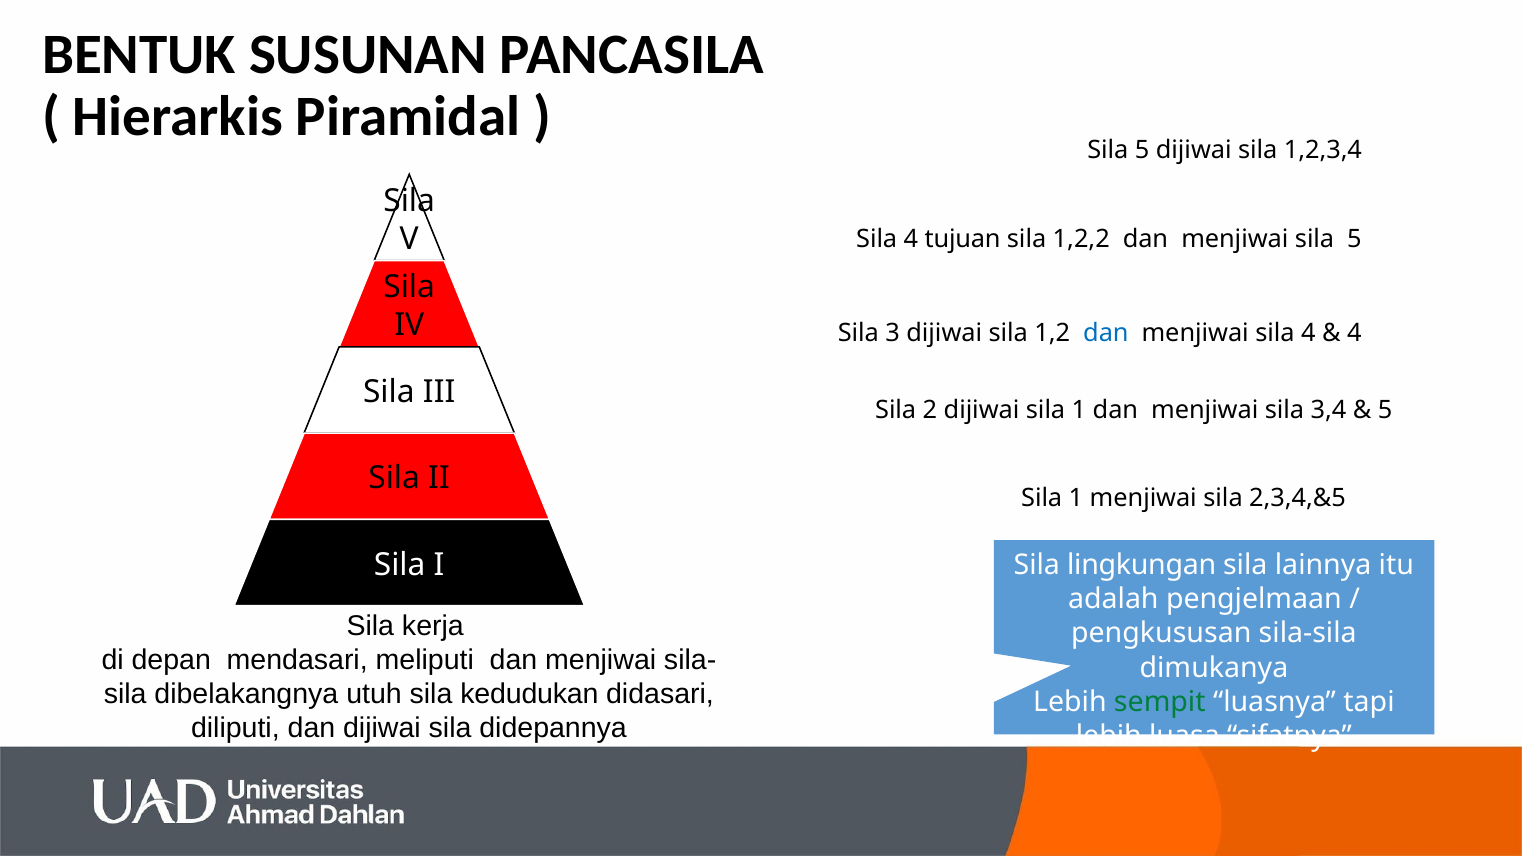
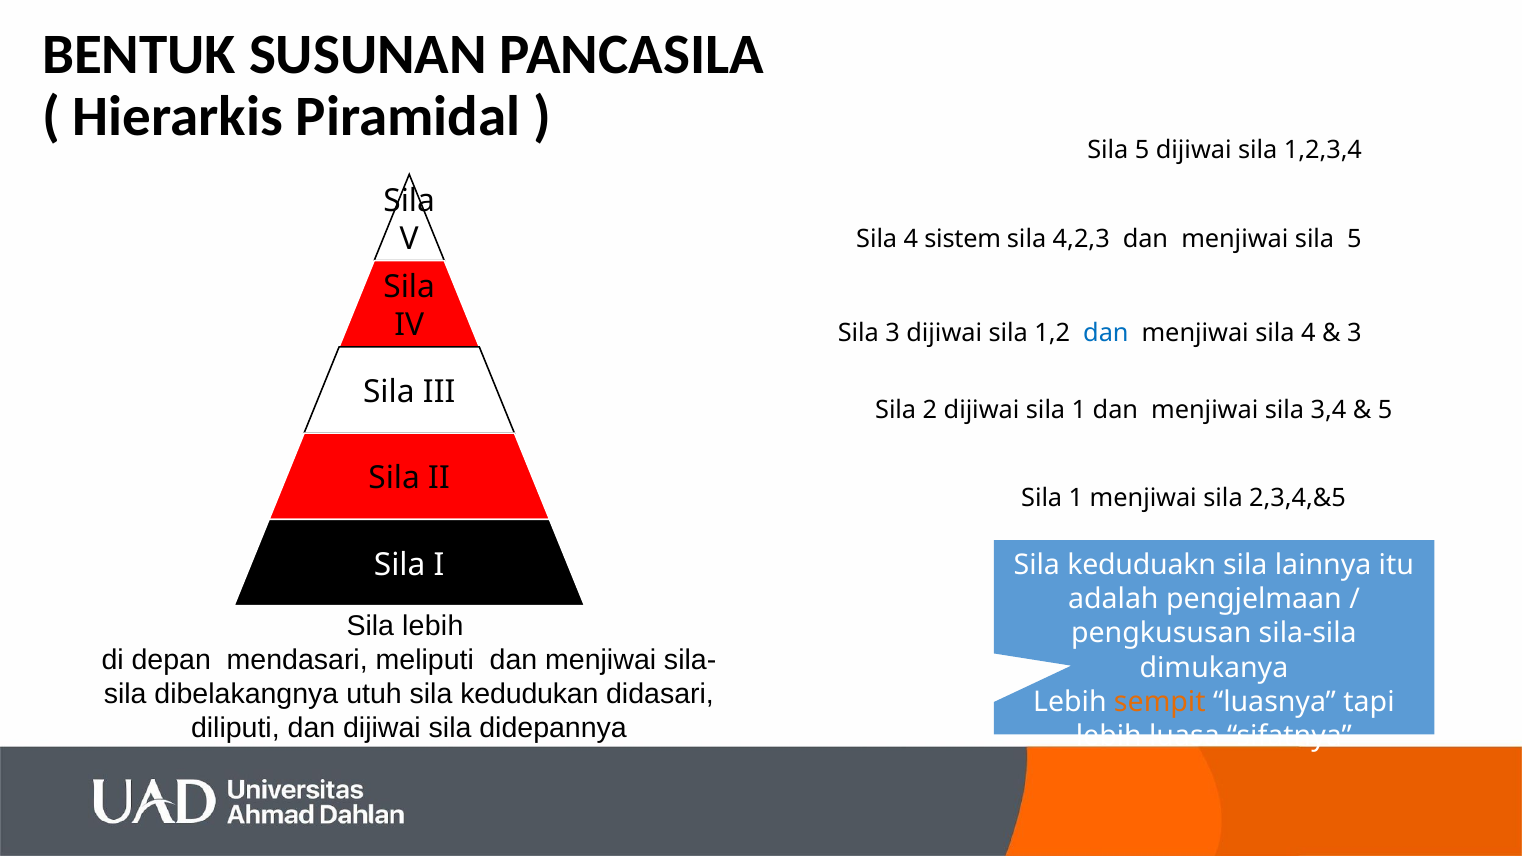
tujuan: tujuan -> sistem (963, 240)
1,2,2: 1,2,2 -> 4,2,3 (1081, 240)
4: 4 -> 3 (1354, 333)
lingkungan: lingkungan -> keduduakn (1142, 565)
Sila kerja: kerja -> lebih (433, 626)
sempit colour: green -> orange (1160, 702)
